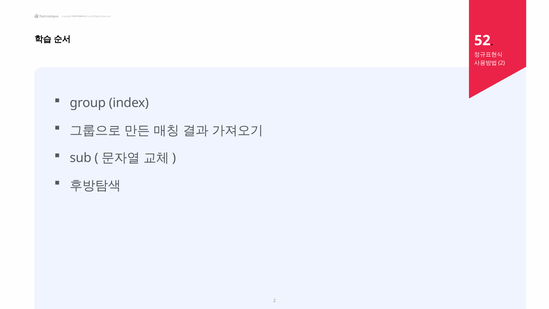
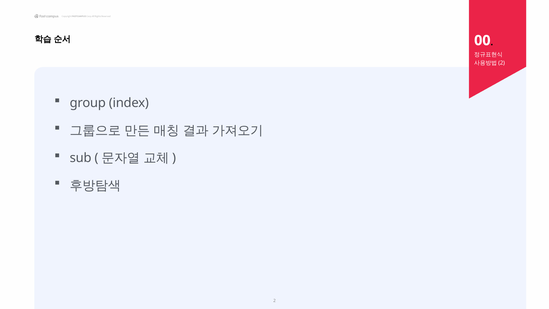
52: 52 -> 00 (482, 40)
